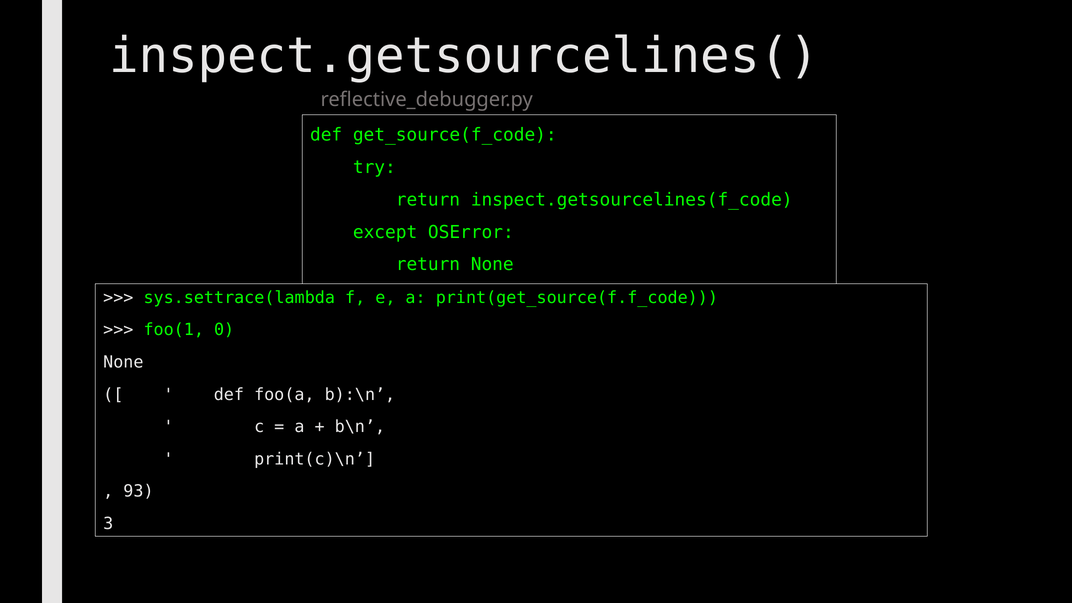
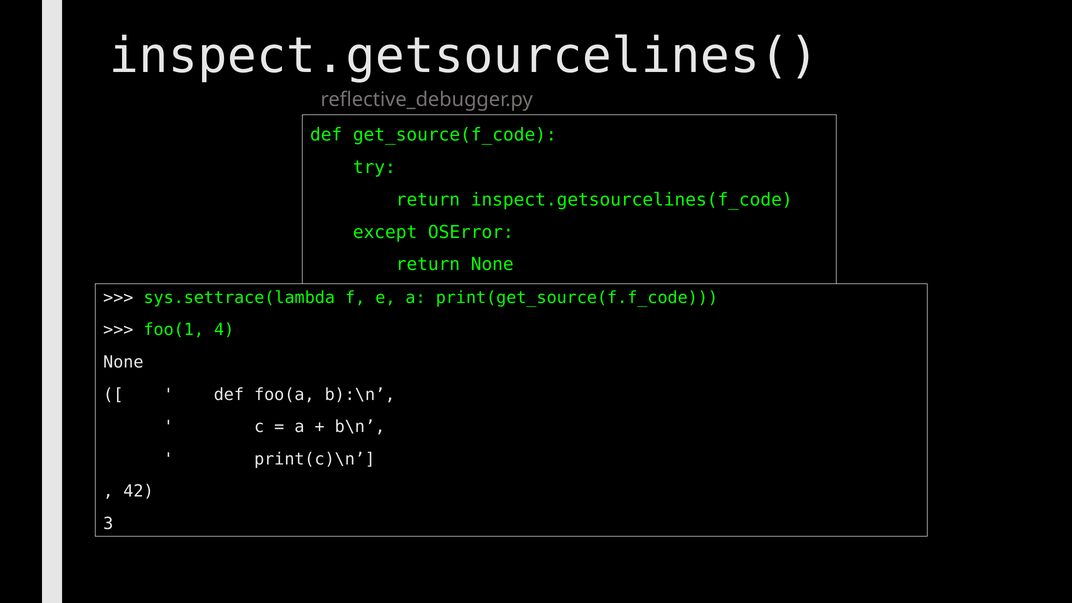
0: 0 -> 4 (224, 330)
93: 93 -> 42 (138, 491)
